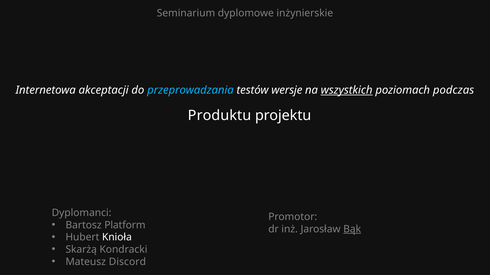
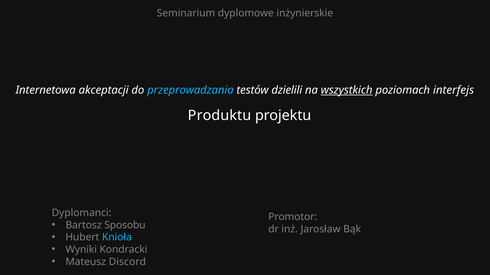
wersje: wersje -> dzielili (287, 90)
podczas: podczas -> interfejs (454, 90)
Platform: Platform -> Sposobu (125, 226)
Bąk underline: present -> none (352, 230)
Knioła colour: white -> light blue (117, 238)
Skarżą: Skarżą -> Wyniki (81, 250)
